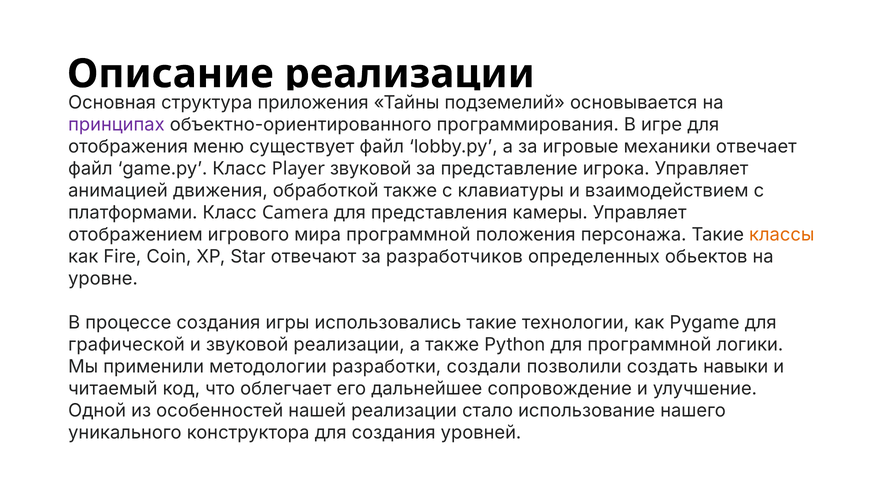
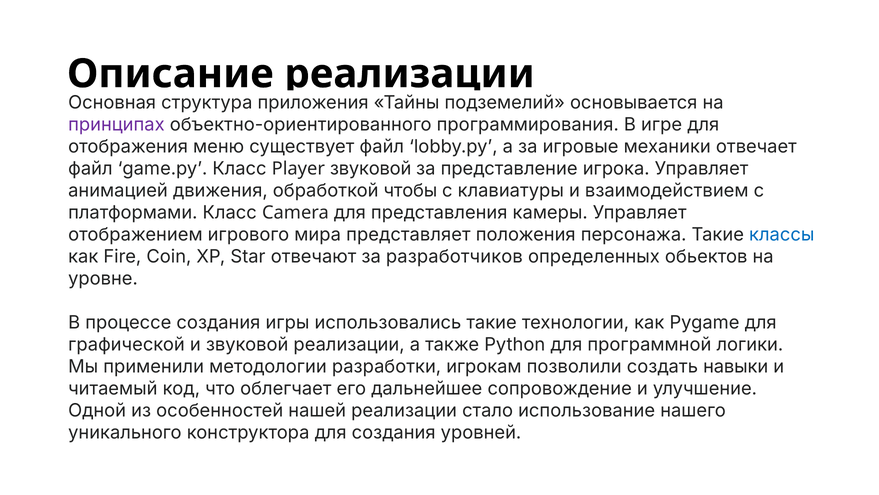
обработкой также: также -> чтобы (410, 190)
мира программной: программной -> представляет (408, 234)
классы colour: orange -> blue (782, 234)
создали: создали -> игрокам (484, 366)
